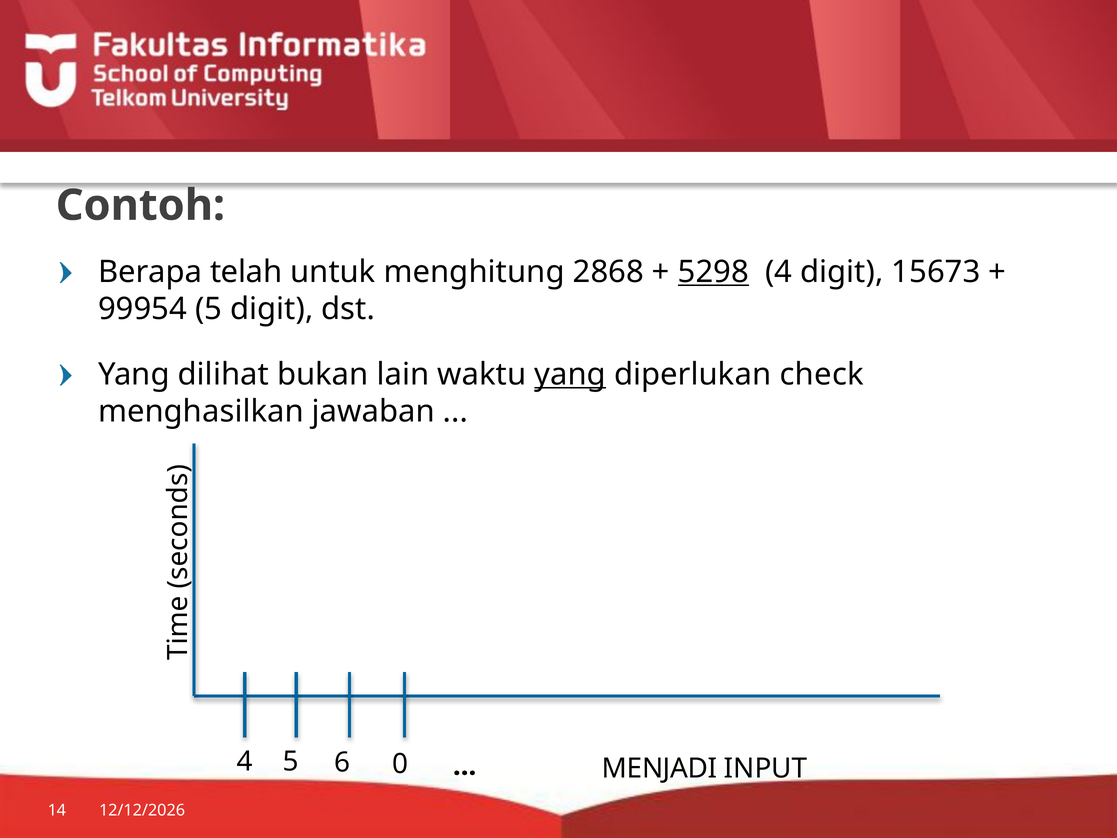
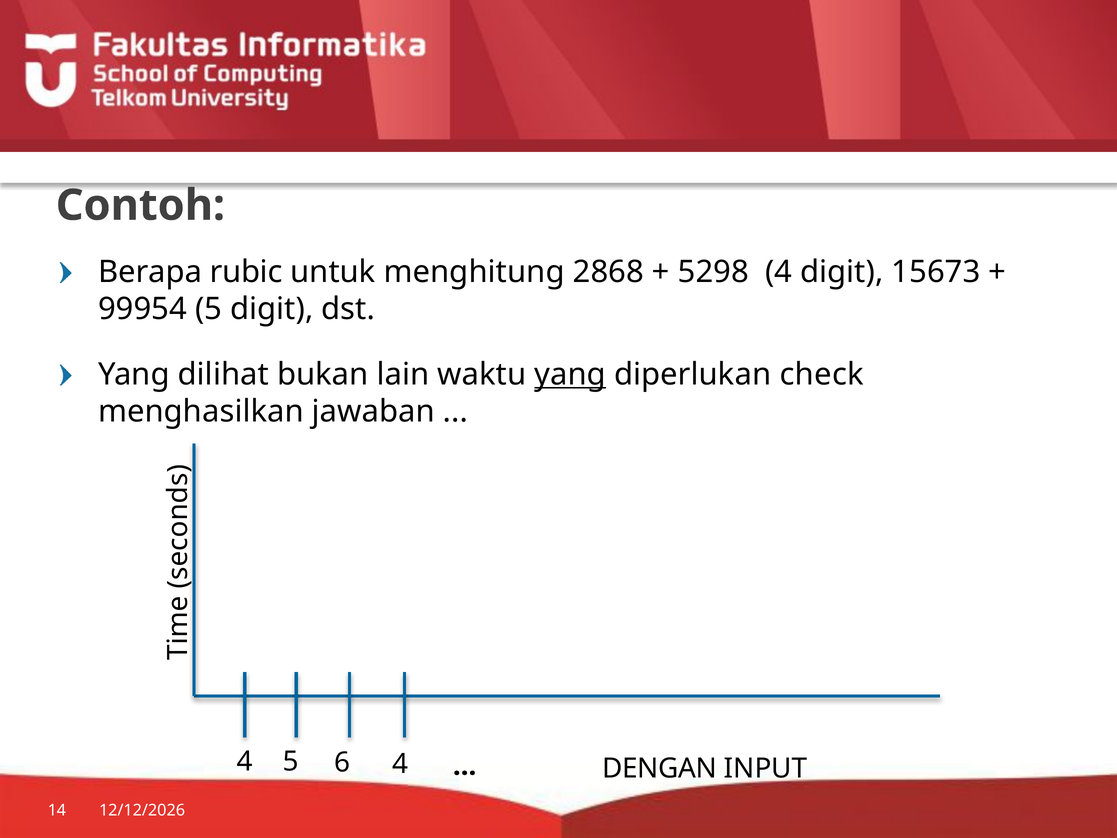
telah: telah -> rubic (246, 272)
5298 underline: present -> none (713, 272)
6 0: 0 -> 4 (400, 764)
MENJADI: MENJADI -> DENGAN (660, 768)
